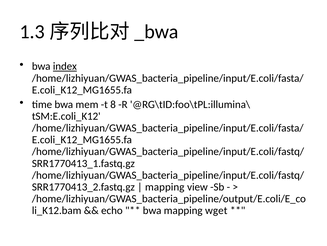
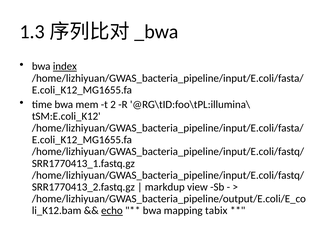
8: 8 -> 2 (113, 104)
mapping: mapping -> markdup (165, 186)
echo underline: none -> present (112, 210)
wget: wget -> tabix (216, 210)
